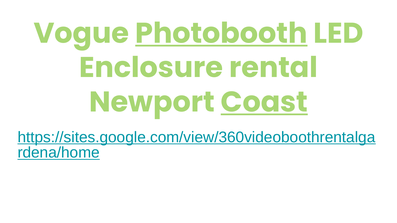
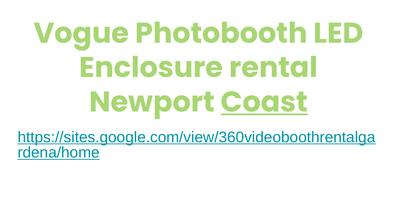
Photobooth underline: present -> none (221, 33)
